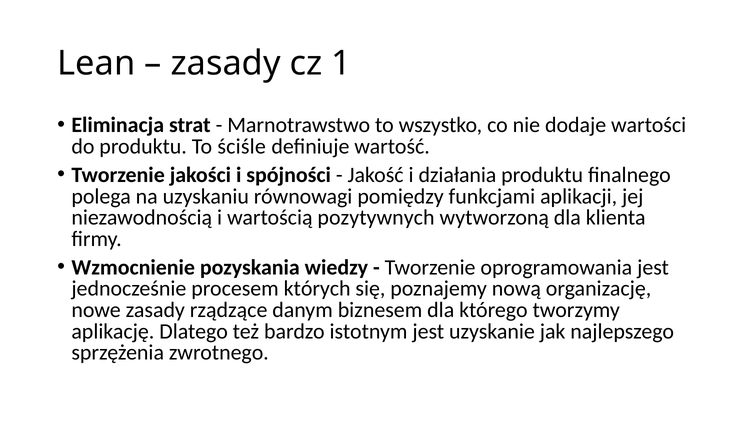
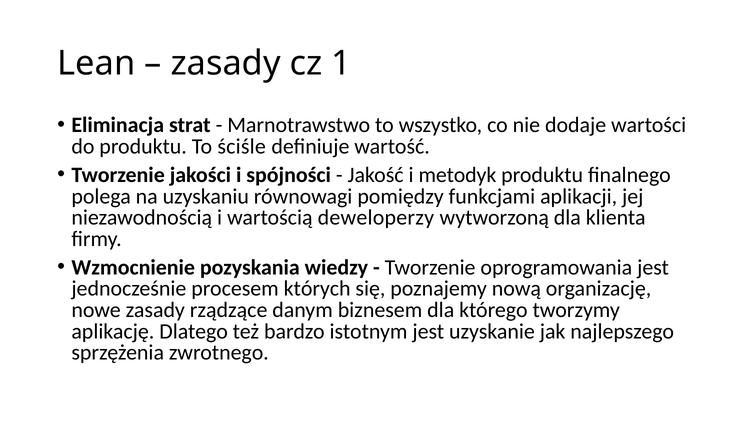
działania: działania -> metodyk (457, 175)
pozytywnych: pozytywnych -> deweloperzy (376, 218)
